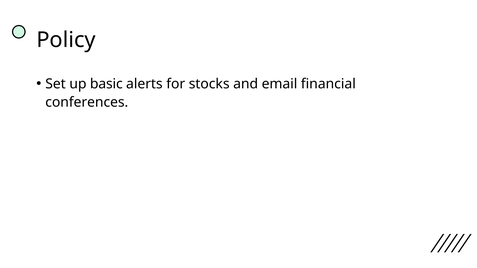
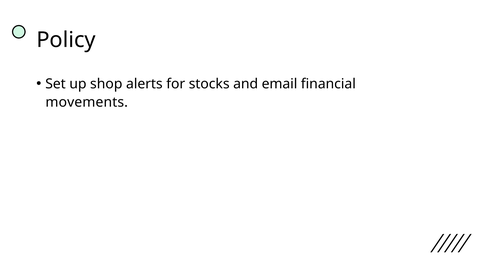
basic: basic -> shop (106, 84)
conferences: conferences -> movements (87, 102)
